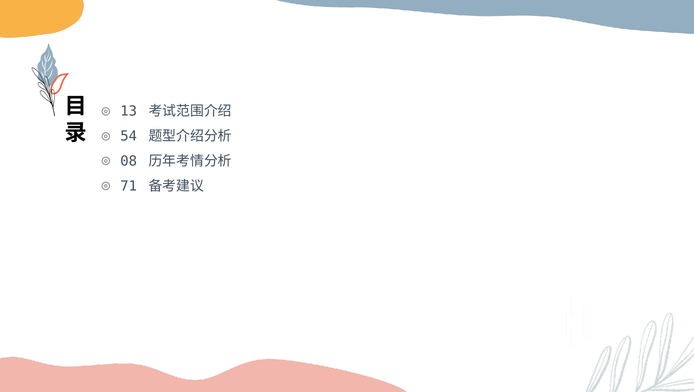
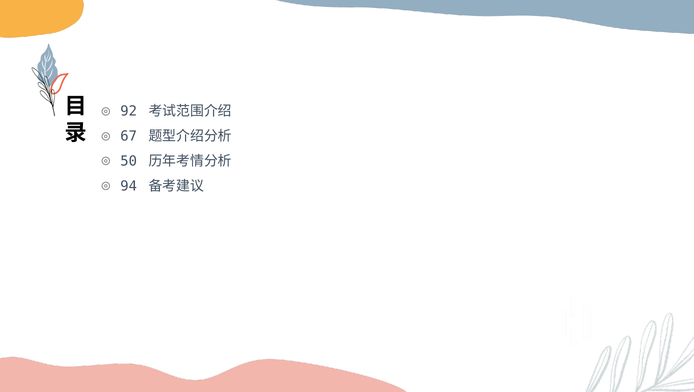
13: 13 -> 92 (129, 111)
54: 54 -> 67 (129, 136)
08: 08 -> 50 (129, 161)
71: 71 -> 94 (129, 186)
